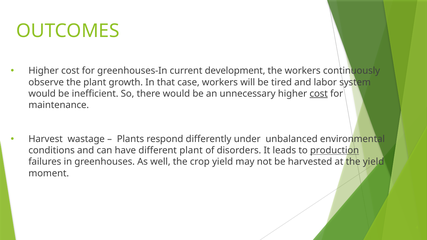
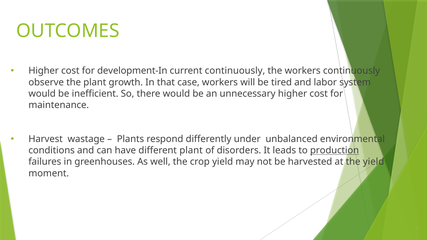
greenhouses-In: greenhouses-In -> development-In (132, 71)
current development: development -> continuously (235, 71)
cost underline: present -> none (319, 94)
